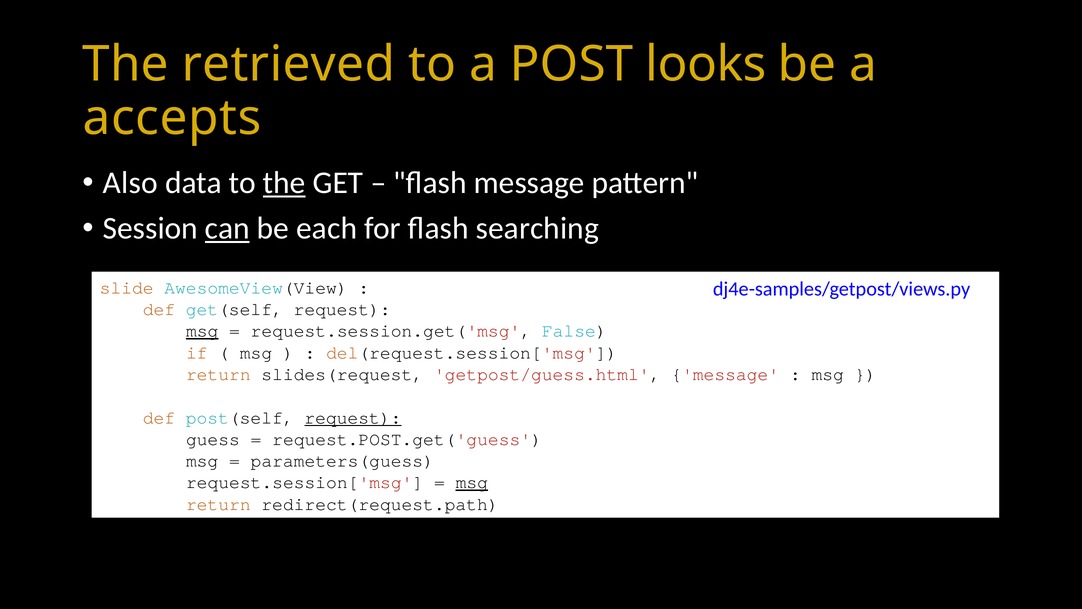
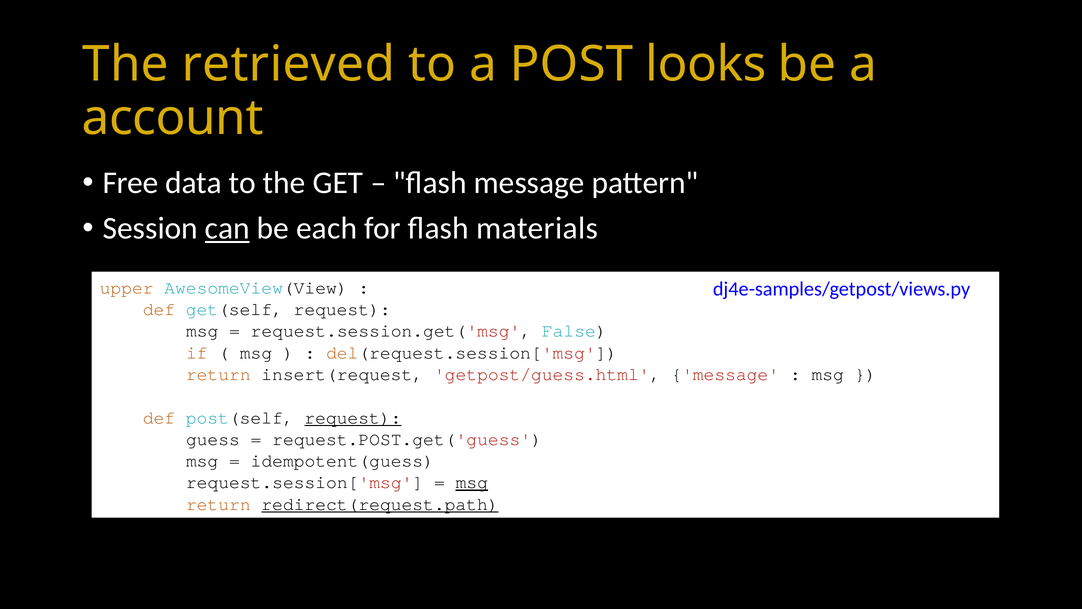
accepts: accepts -> account (173, 118)
Also: Also -> Free (131, 183)
the underline: present -> none (284, 183)
searching: searching -> materials (537, 228)
slide: slide -> upper (127, 288)
msg underline: present -> none (202, 331)
slides(request: slides(request -> insert(request (342, 374)
parameters(guess: parameters(guess -> idempotent(guess (342, 461)
redirect(request.path underline: none -> present (380, 504)
